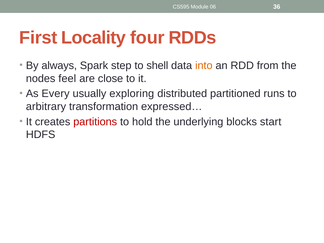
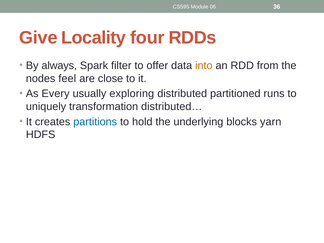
First: First -> Give (38, 38)
step: step -> filter (121, 66)
shell: shell -> offer (157, 66)
arbitrary: arbitrary -> uniquely (46, 107)
expressed…: expressed… -> distributed… (172, 107)
partitions colour: red -> blue (95, 122)
start: start -> yarn (271, 122)
